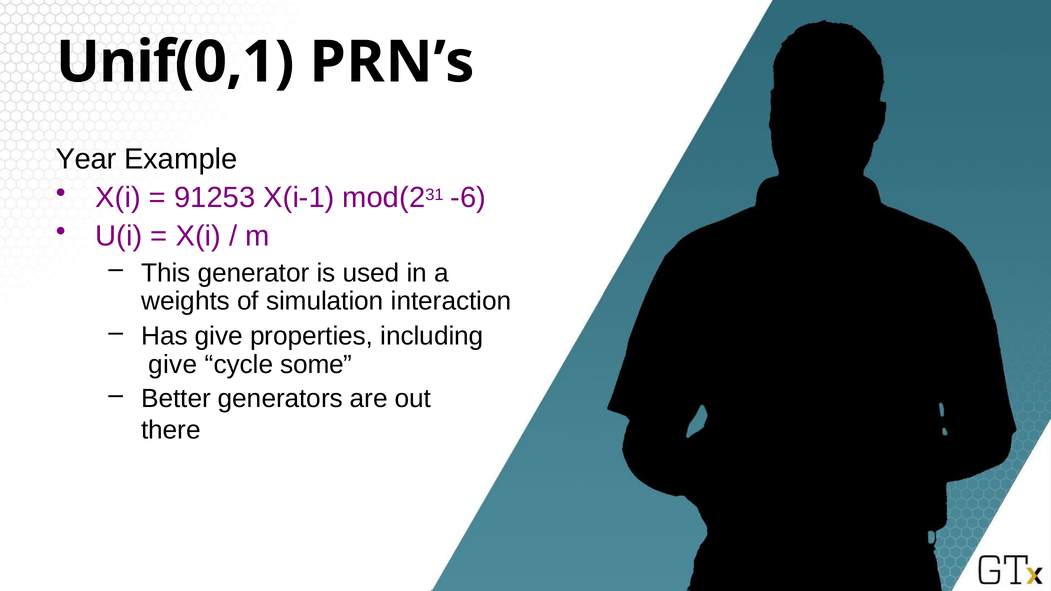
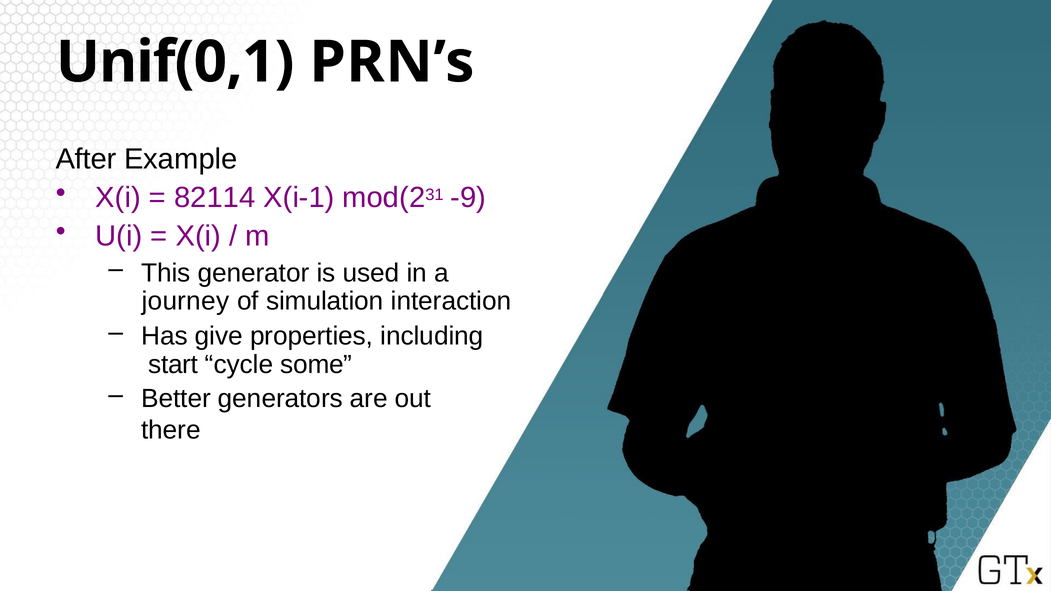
Year: Year -> After (86, 159)
91253: 91253 -> 82114 (215, 198)
-6: -6 -> -9 (468, 198)
weights: weights -> journey (185, 301)
give: give -> start (173, 365)
